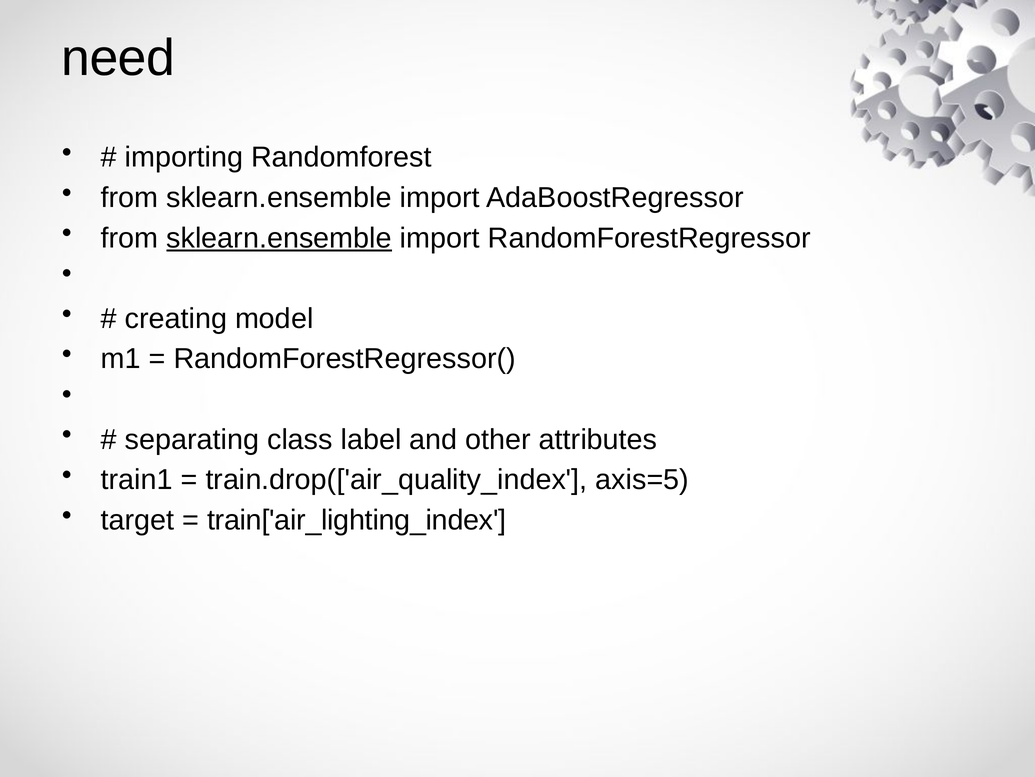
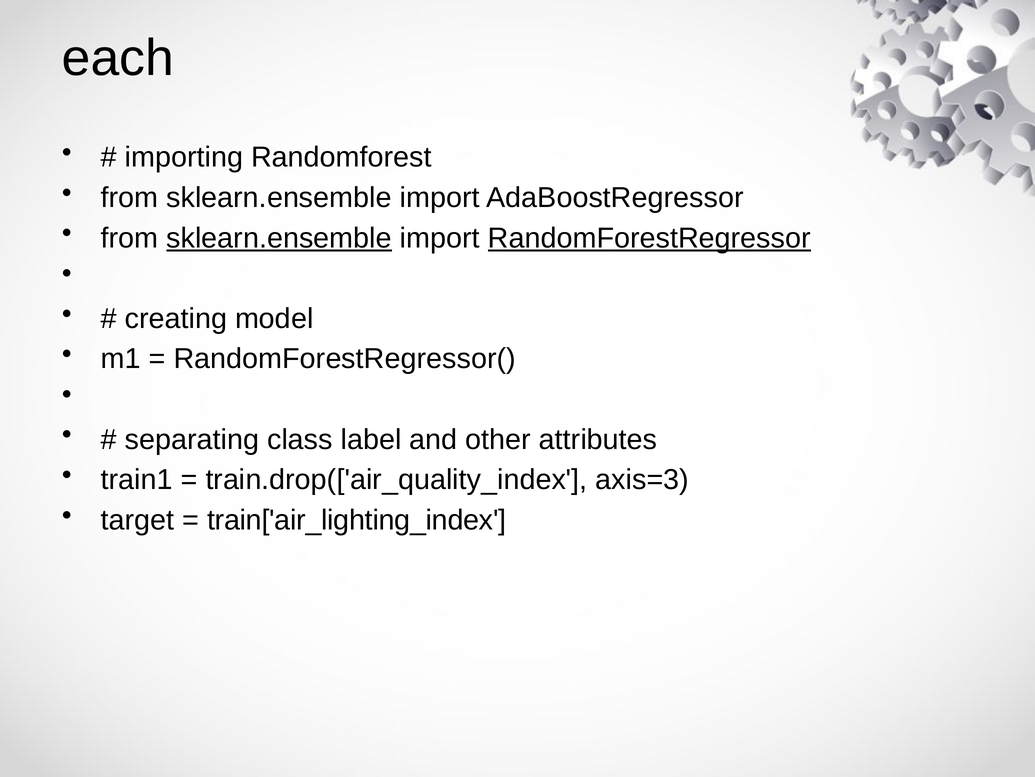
need: need -> each (118, 58)
RandomForestRegressor underline: none -> present (649, 238)
axis=5: axis=5 -> axis=3 (642, 479)
